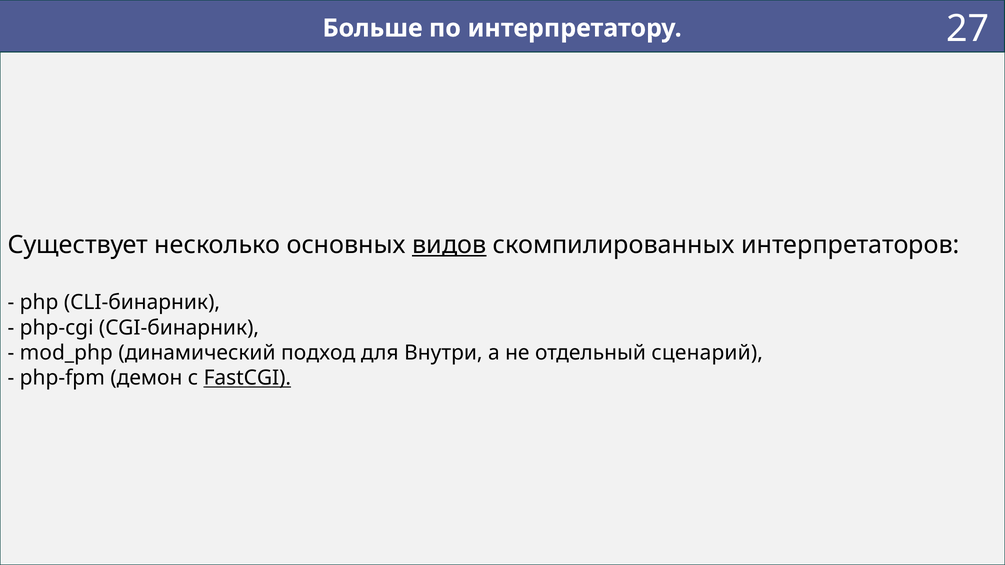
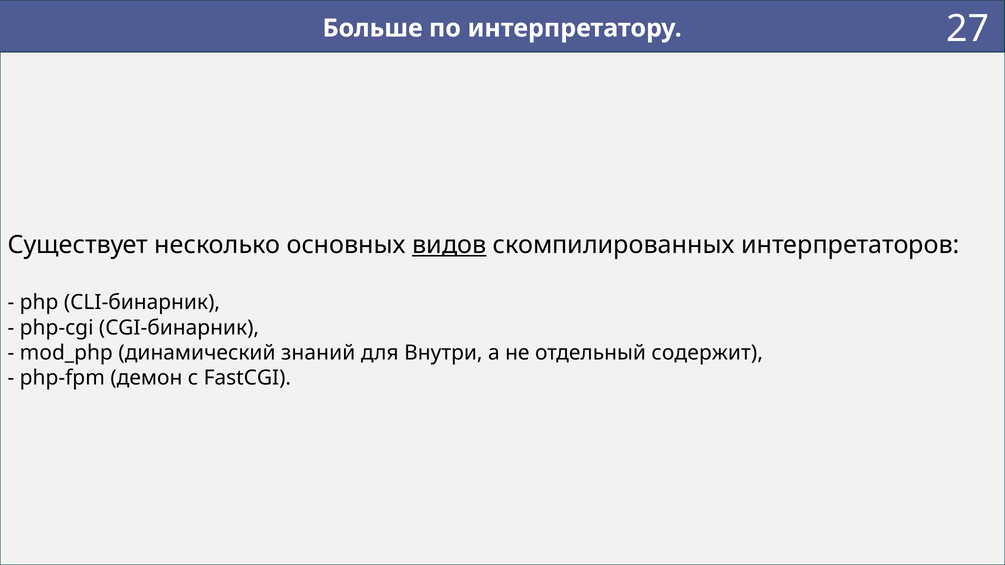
подход: подход -> знаний (318, 353)
сценарий: сценарий -> содержит (707, 353)
FastCGI underline: present -> none (247, 378)
